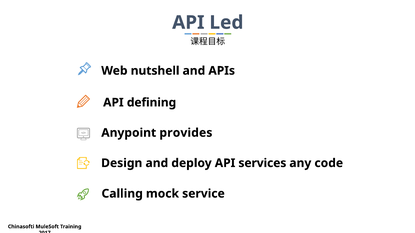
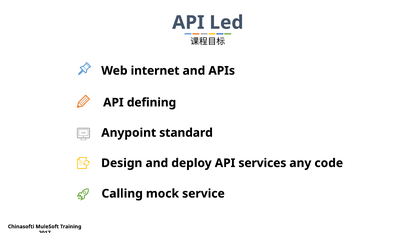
nutshell: nutshell -> internet (155, 71)
provides: provides -> standard (186, 133)
